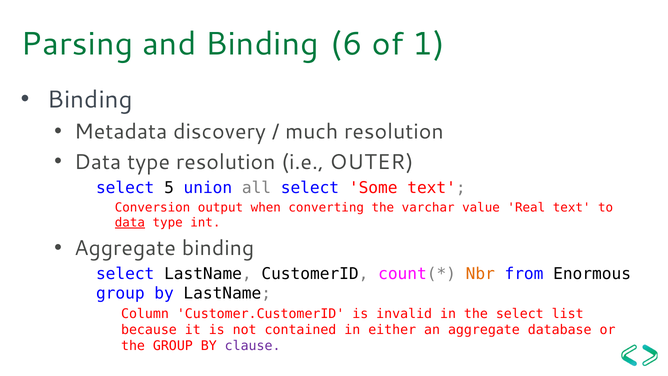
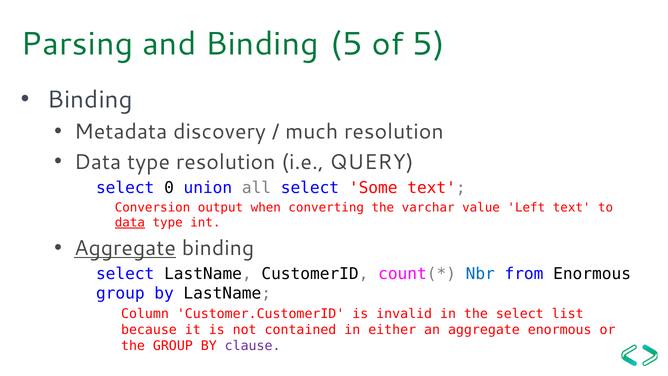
Binding 6: 6 -> 5 (347, 44)
of 1: 1 -> 5 (429, 44)
OUTER: OUTER -> QUERY (372, 162)
5: 5 -> 0 (169, 188)
Real: Real -> Left (526, 207)
Aggregate underline: none -> present (125, 248)
Nbr colour: orange -> blue (480, 274)
aggregate database: database -> enormous (560, 330)
